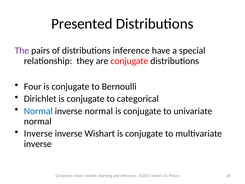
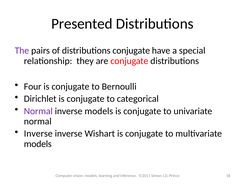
distributions inference: inference -> conjugate (131, 50)
Normal colour: blue -> purple (38, 111)
inverse normal: normal -> models (99, 111)
inverse: inverse -> models (38, 144)
